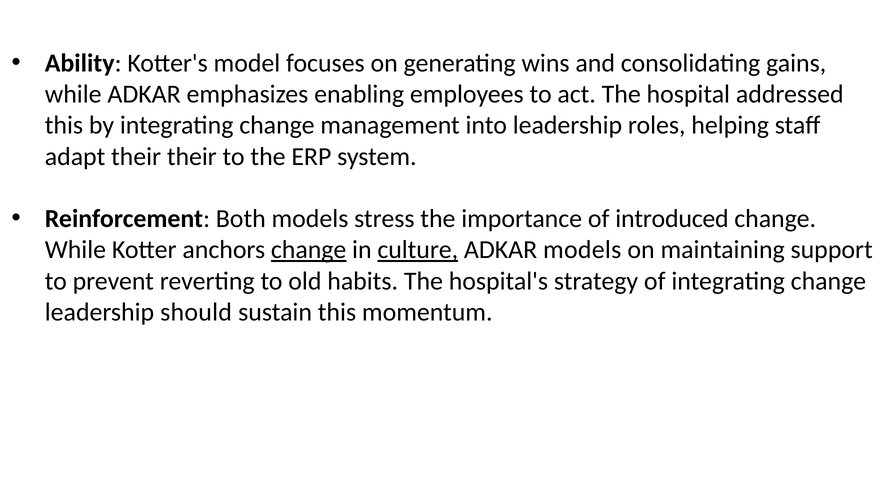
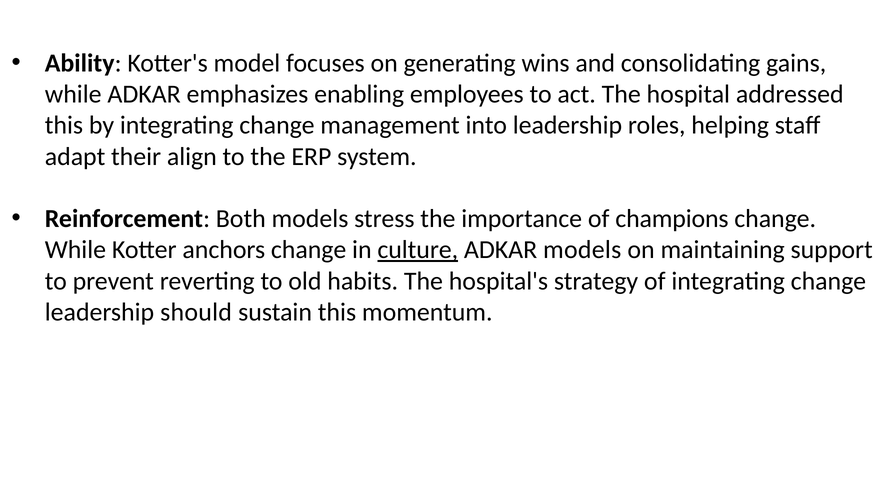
their their: their -> align (192, 156)
introduced: introduced -> champions (672, 218)
change underline: present -> none (309, 250)
